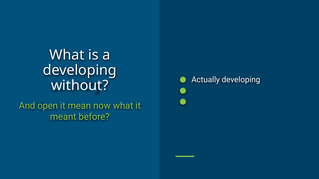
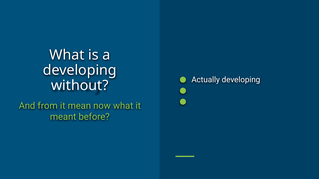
open: open -> from (48, 106)
